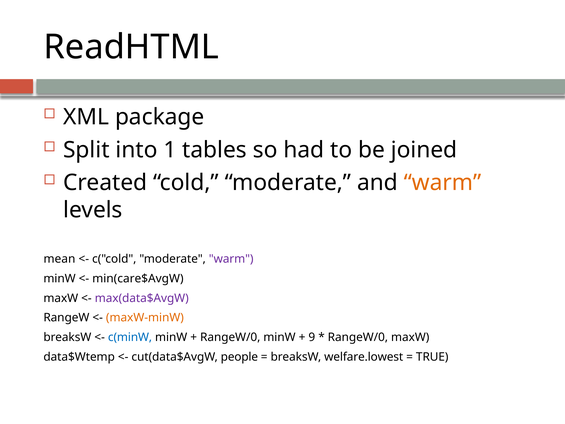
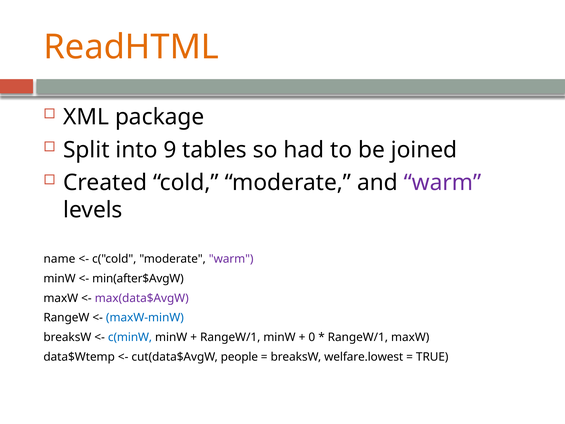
ReadHTML colour: black -> orange (131, 47)
1: 1 -> 9 (170, 150)
warm colour: orange -> purple (443, 183)
mean: mean -> name (59, 259)
min(care$AvgW: min(care$AvgW -> min(after$AvgW (138, 278)
maxW-minW colour: orange -> blue (145, 318)
RangeW/0: RangeW/0 -> RangeW/1 (230, 337)
9: 9 -> 0 (312, 337)
RangeW/0: RangeW/0 -> RangeW/1 (358, 337)
